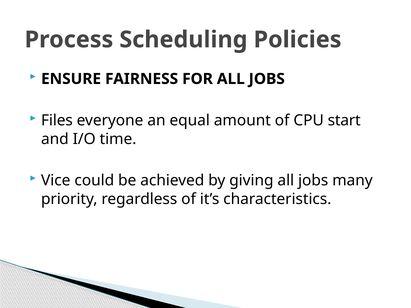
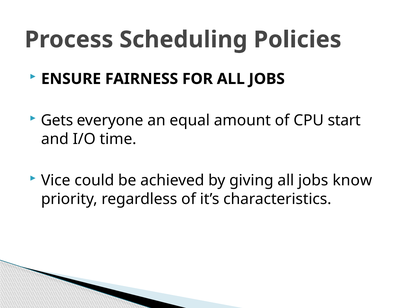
Files: Files -> Gets (57, 121)
many: many -> know (352, 181)
